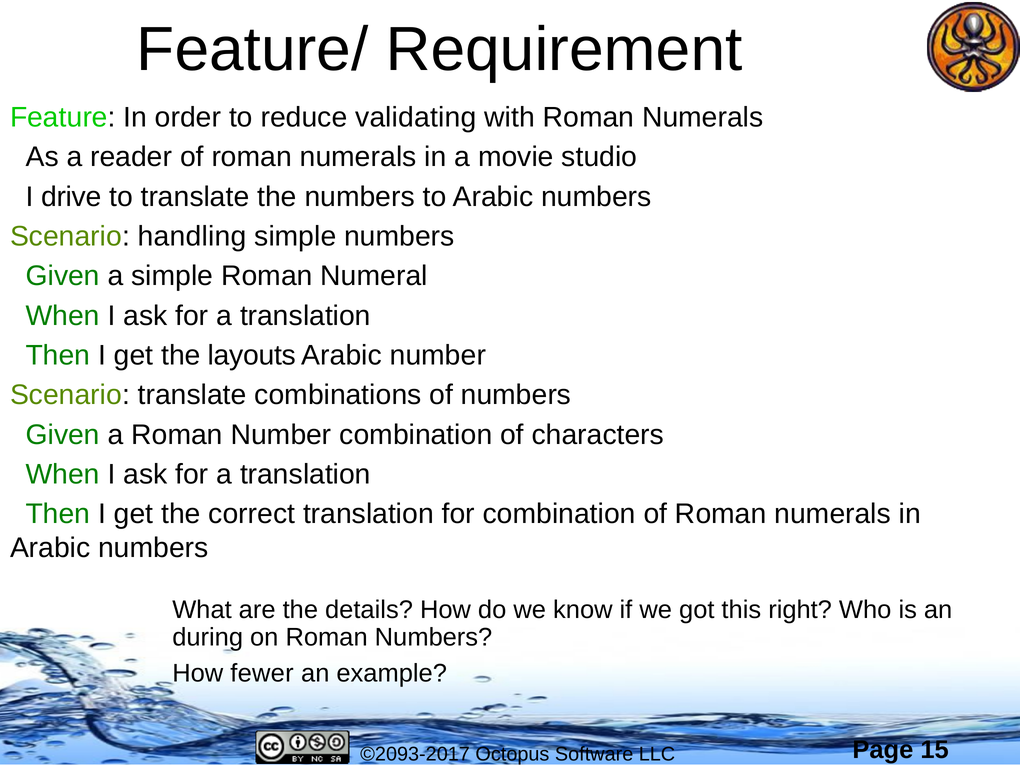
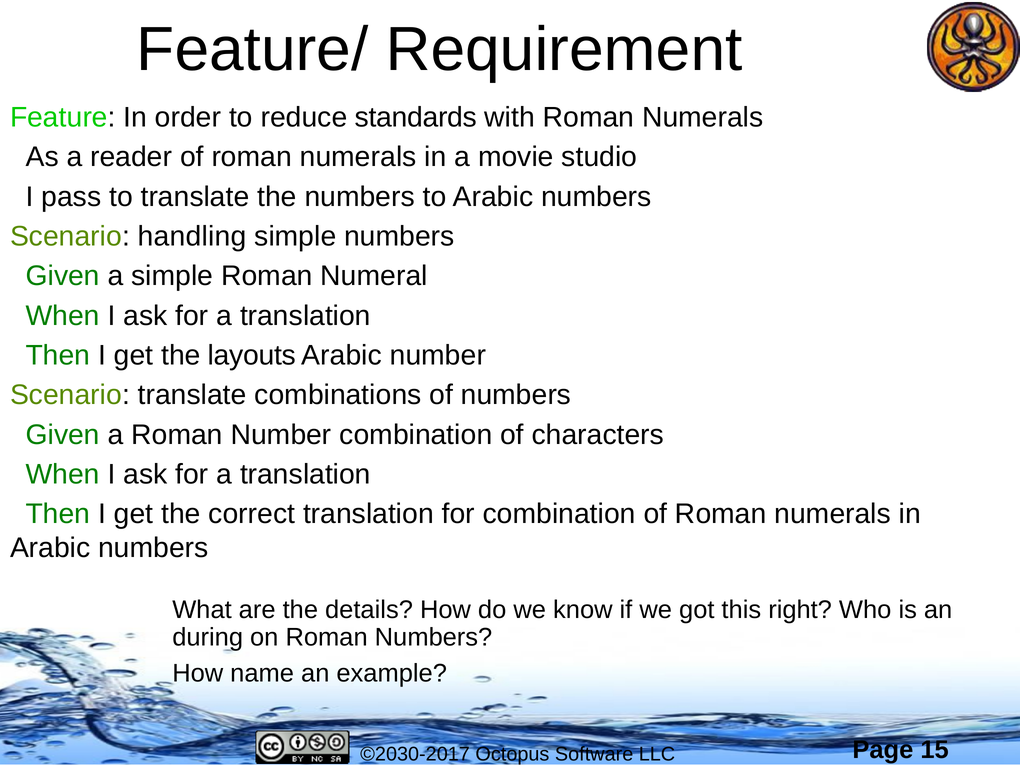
validating: validating -> standards (416, 117)
drive: drive -> pass (71, 197)
fewer: fewer -> name (262, 674)
©2093-2017: ©2093-2017 -> ©2030-2017 (415, 754)
